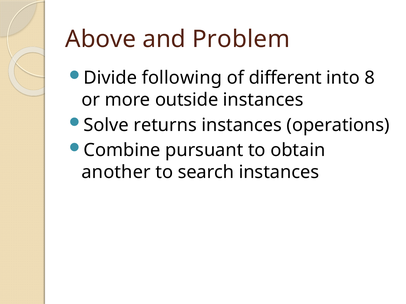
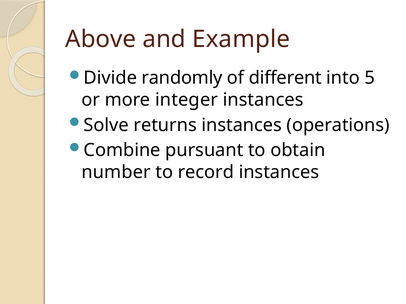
Problem: Problem -> Example (241, 39)
following: following -> randomly (182, 78)
8: 8 -> 5 (370, 78)
outside: outside -> integer (187, 100)
another: another -> number (116, 172)
search: search -> record (206, 172)
